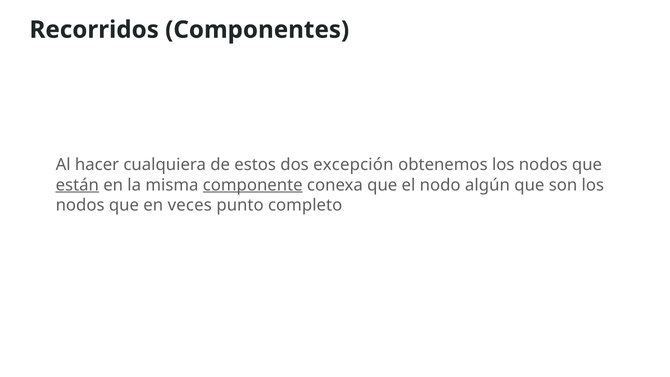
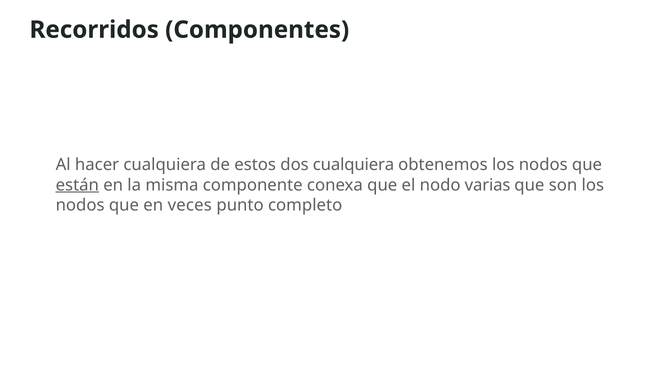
dos excepción: excepción -> cualquiera (354, 165)
componente underline: present -> none (253, 185)
algún: algún -> varias (488, 185)
